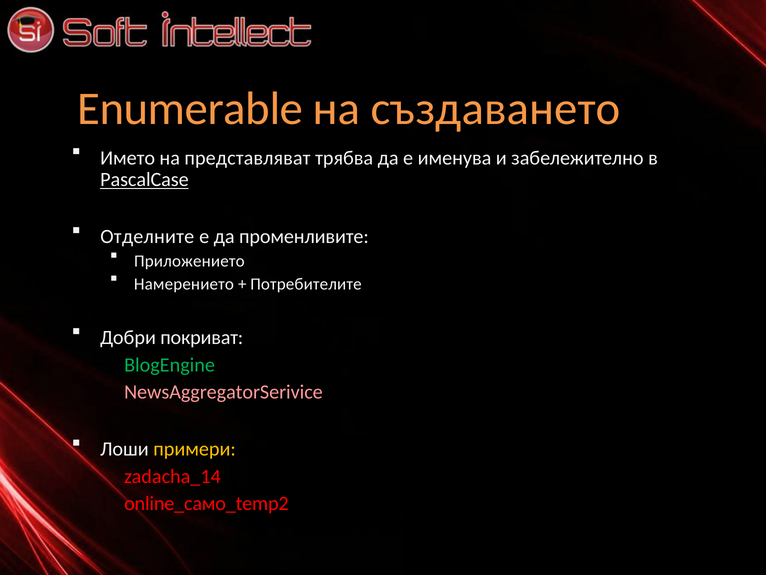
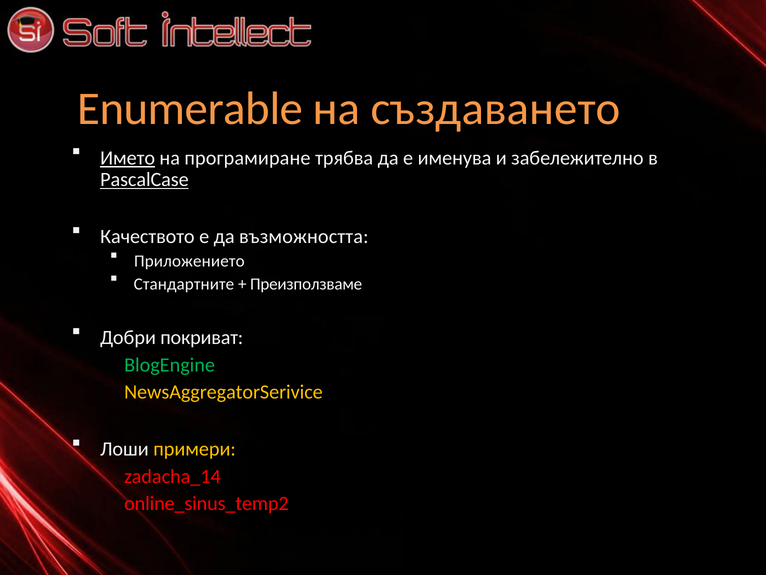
Името underline: none -> present (128, 158)
представляват: представляват -> програмиране (247, 158)
Отделните: Отделните -> Качеството (147, 236)
променливите: променливите -> възможността (304, 236)
Намерението: Намерението -> Стандартните (184, 284)
Потребителите: Потребителите -> Преизползваме (306, 284)
NewsAggregatorSerivice colour: pink -> yellow (223, 392)
online_само_temp2: online_само_temp2 -> online_sinus_temp2 (206, 503)
